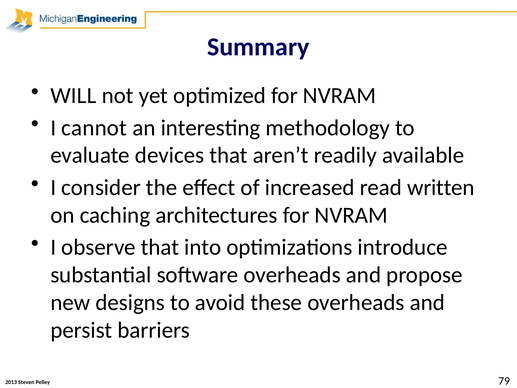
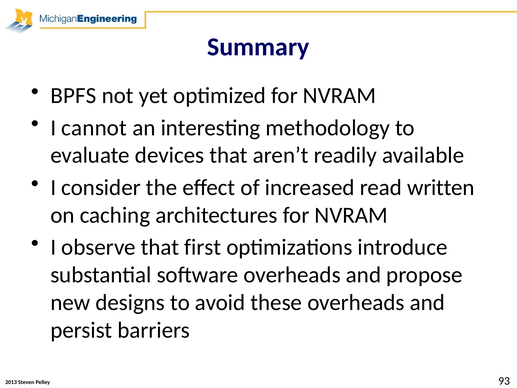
WILL: WILL -> BPFS (73, 95)
into: into -> first (203, 247)
79: 79 -> 93 (504, 381)
